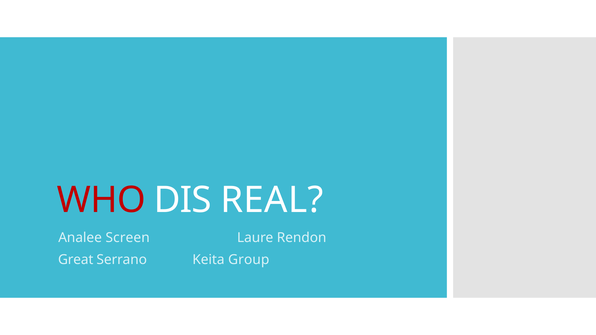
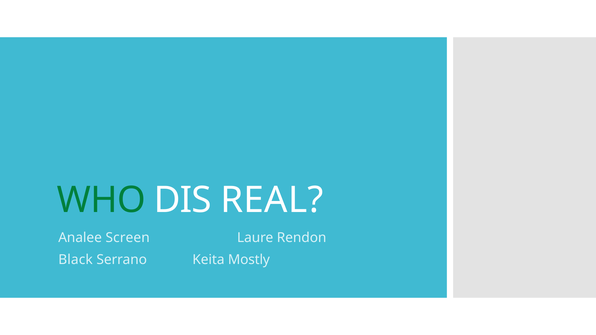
WHO colour: red -> green (101, 200)
Great: Great -> Black (76, 260)
Group: Group -> Mostly (249, 260)
